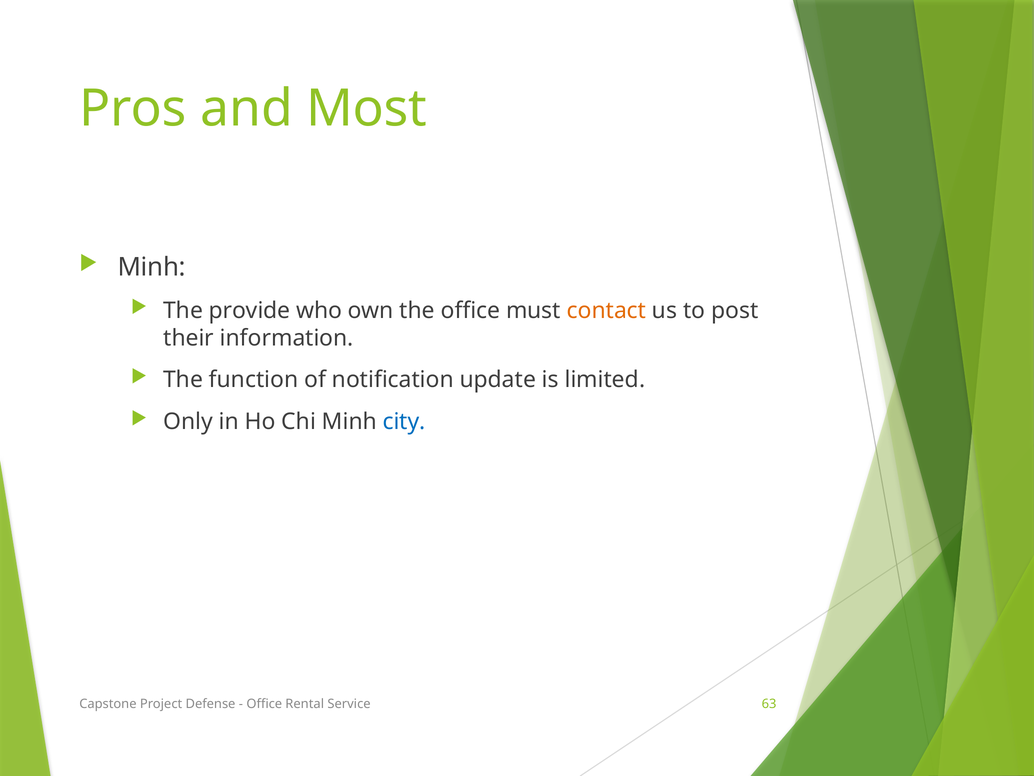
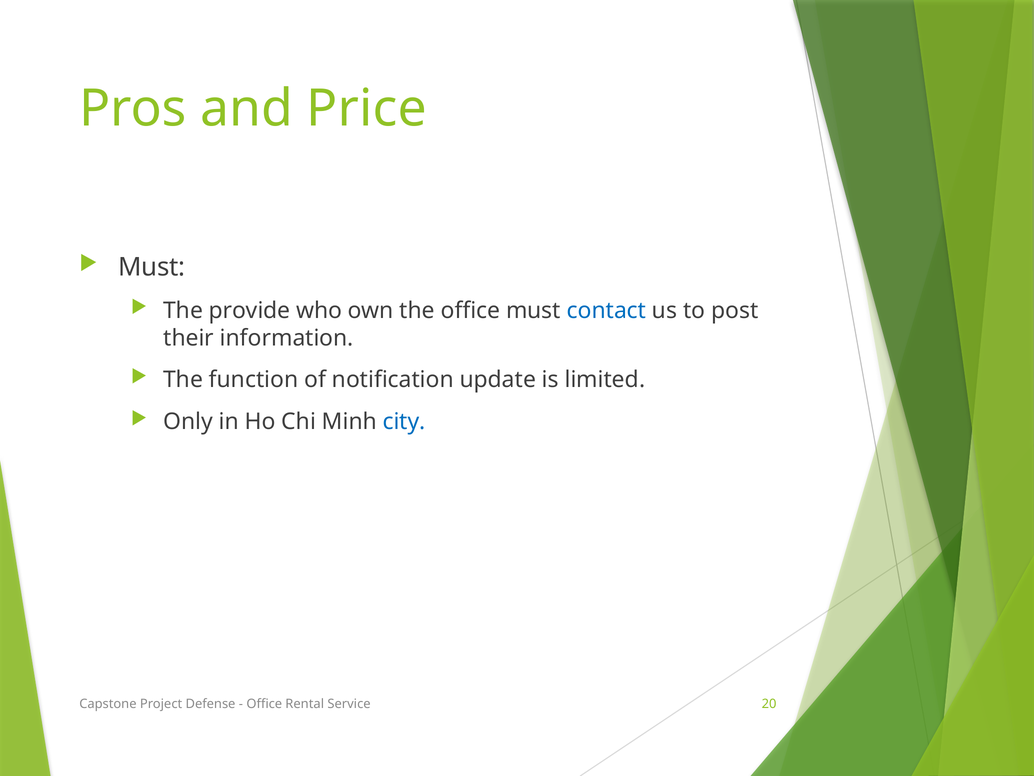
Most: Most -> Price (367, 109)
Minh: Minh -> Must (152, 267)
contact colour: orange -> blue (606, 310)
63: 63 -> 20 (769, 704)
